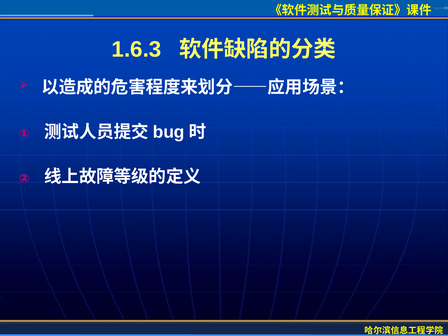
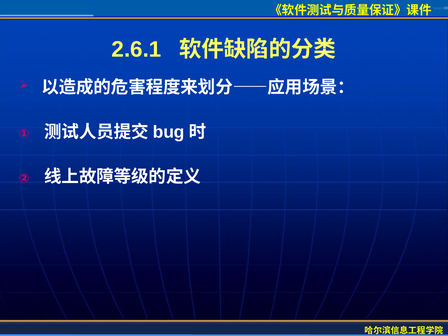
1.6.3: 1.6.3 -> 2.6.1 (136, 49)
